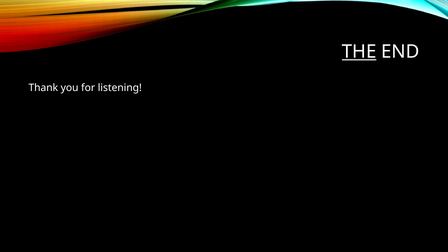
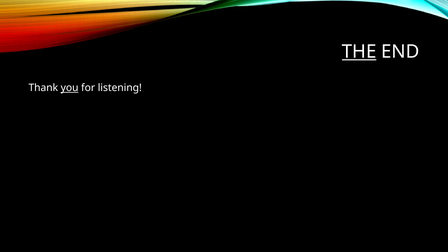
you underline: none -> present (70, 88)
